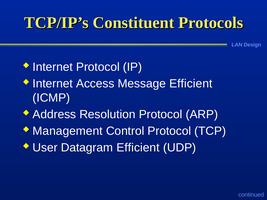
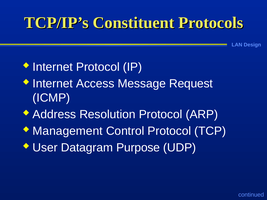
Message Efficient: Efficient -> Request (191, 84)
Datagram Efficient: Efficient -> Purpose (138, 148)
